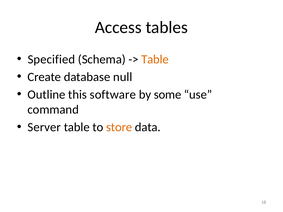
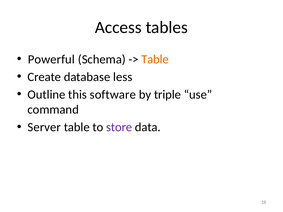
Specified: Specified -> Powerful (51, 59)
null: null -> less (123, 77)
some: some -> triple (168, 95)
store colour: orange -> purple (119, 127)
